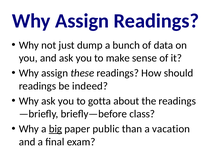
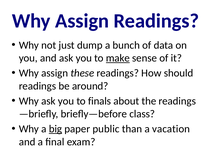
make underline: none -> present (118, 58)
indeed: indeed -> around (90, 86)
gotta: gotta -> finals (100, 101)
